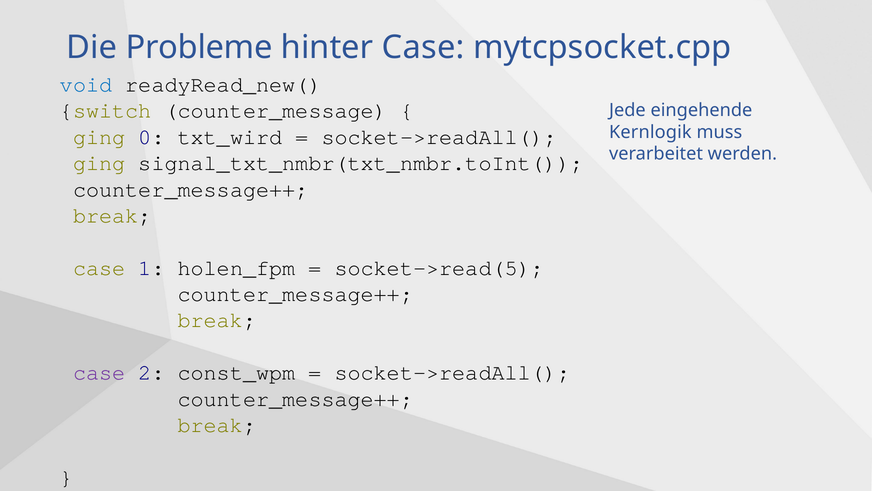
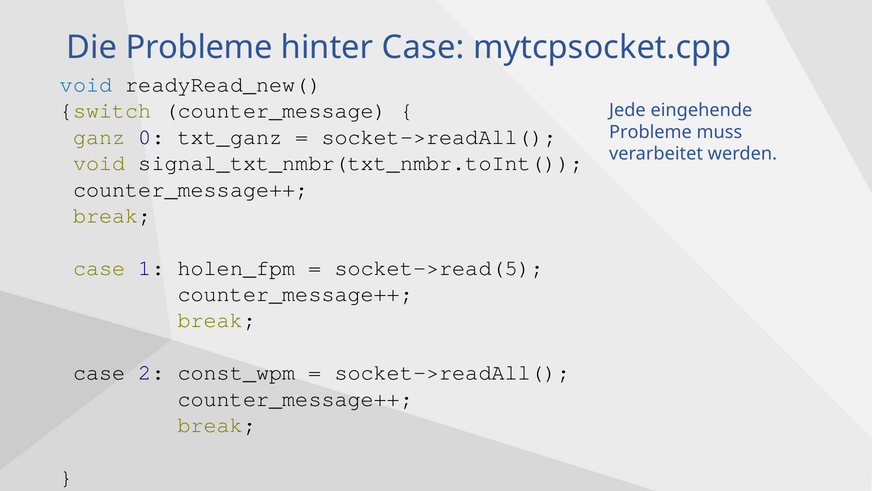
Kernlogik: Kernlogik -> Probleme (650, 132)
ging: ging -> ganz (99, 137)
txt_wird: txt_wird -> txt_ganz (230, 137)
ging: ging -> void (99, 163)
case colour: purple -> black (99, 372)
